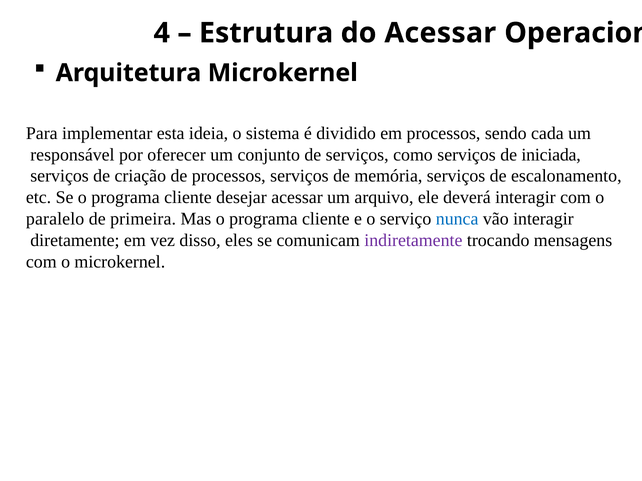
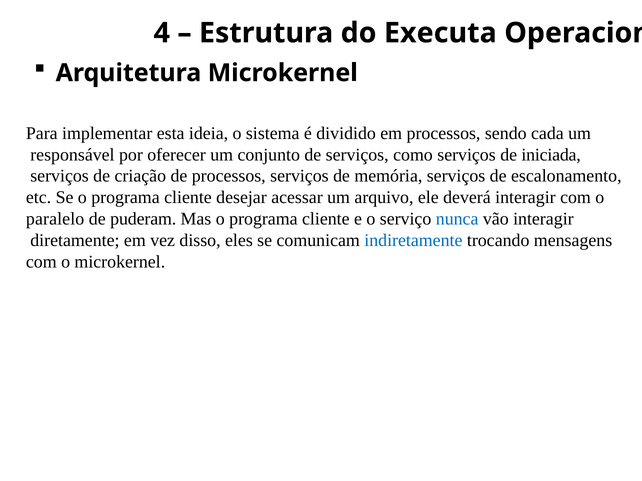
do Acessar: Acessar -> Executa (440, 33)
primeira: primeira -> puderam (143, 219)
indiretamente colour: purple -> blue (413, 241)
